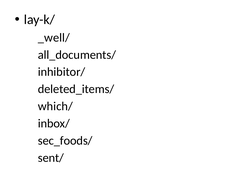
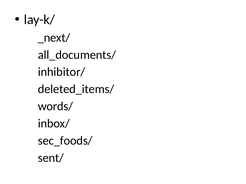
_well/: _well/ -> _next/ (54, 38)
which/: which/ -> words/ (55, 107)
